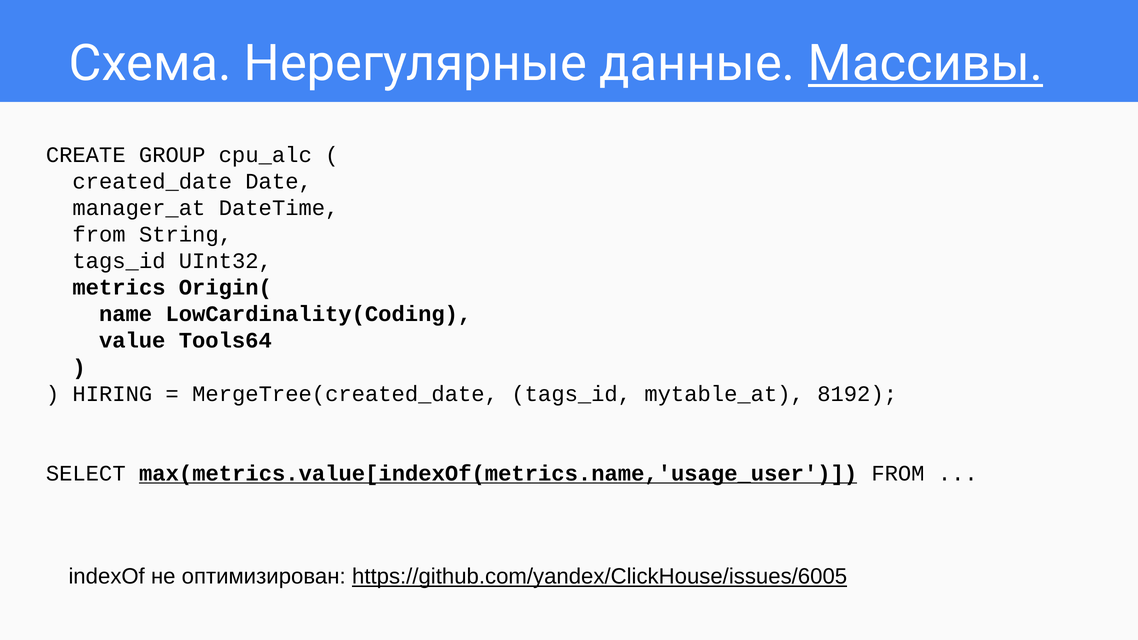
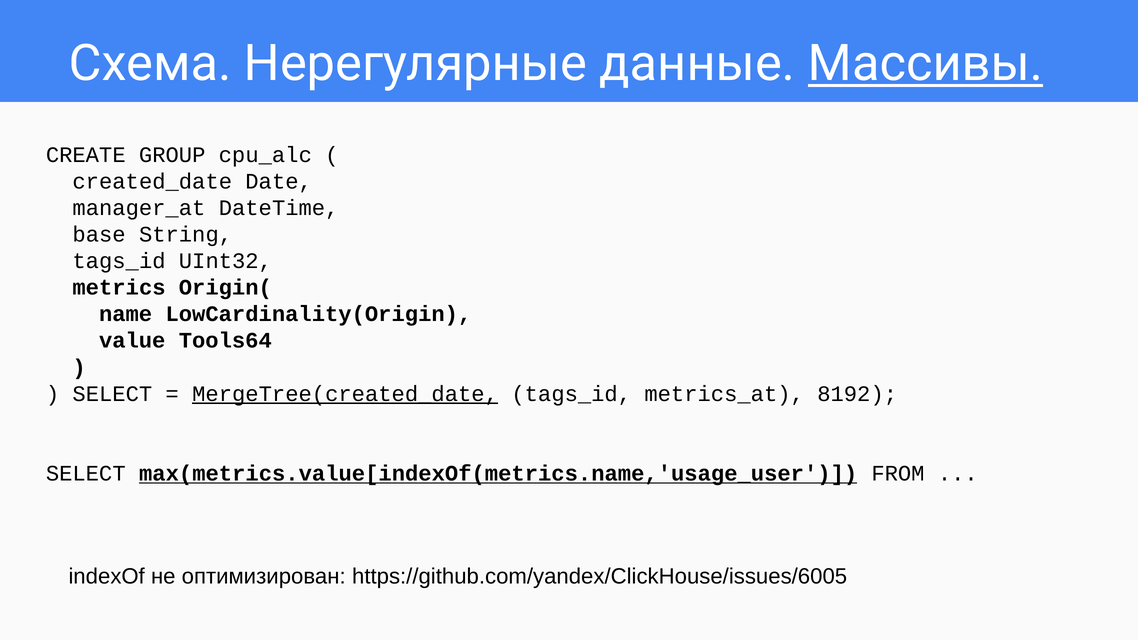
from: from -> base (99, 234)
LowCardinality(Coding: LowCardinality(Coding -> LowCardinality(Origin (318, 314)
HIRING: HIRING -> SELECT (112, 394)
MergeTree(created_date underline: none -> present (345, 394)
mytable_at: mytable_at -> metrics_at (724, 394)
https://github.com/yandex/ClickHouse/issues/6005 underline: present -> none (600, 577)
